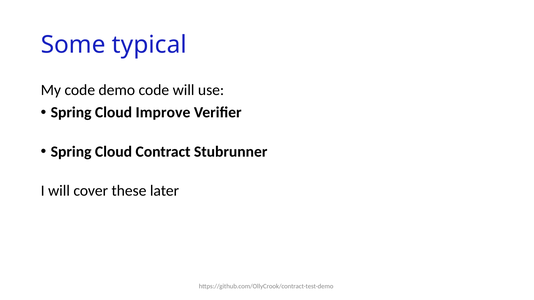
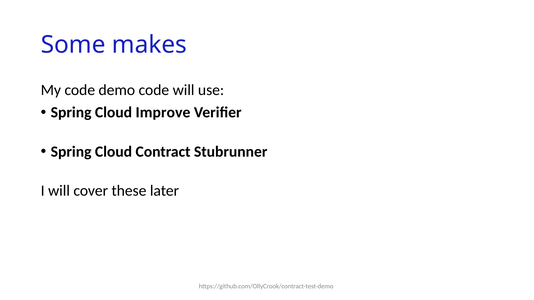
typical: typical -> makes (149, 45)
